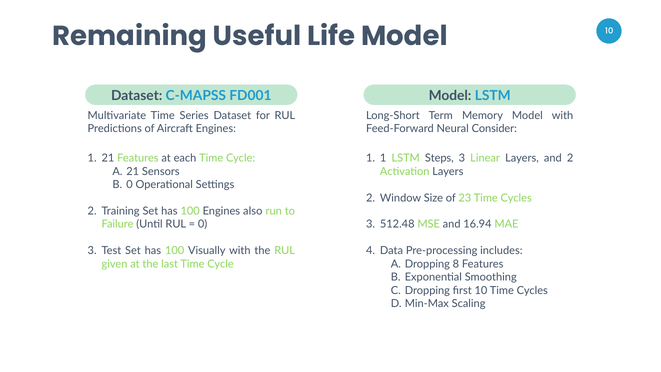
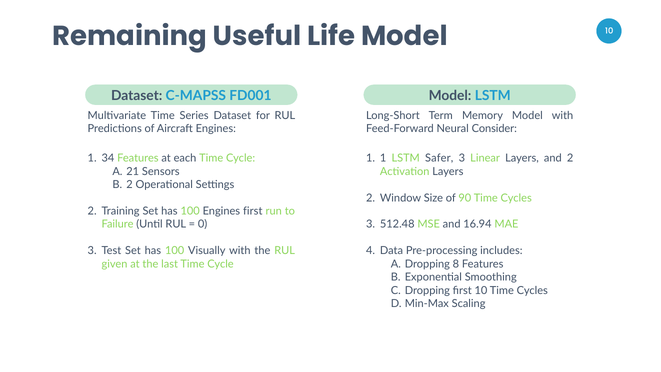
1 21: 21 -> 34 (108, 158)
Steps: Steps -> Safer (439, 158)
0: 0 -> 2 (130, 185)
23: 23 -> 90 (465, 198)
Engines also: also -> first (253, 211)
